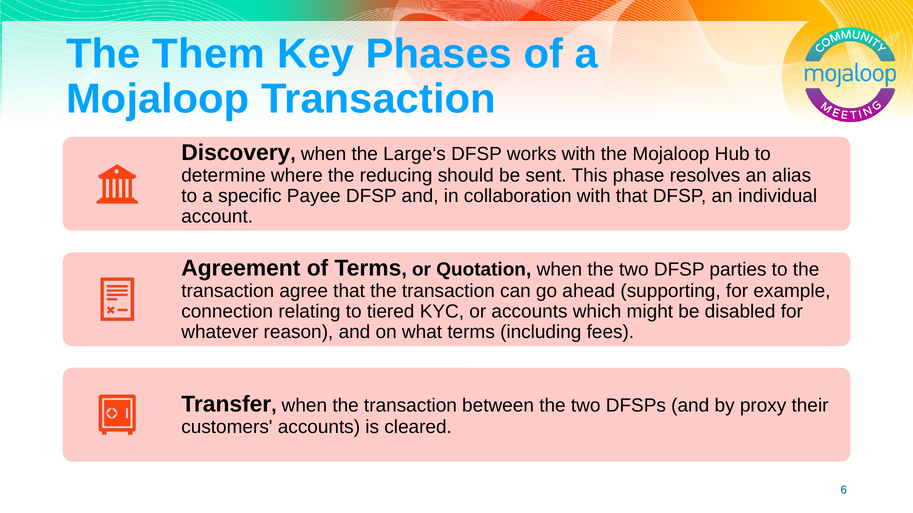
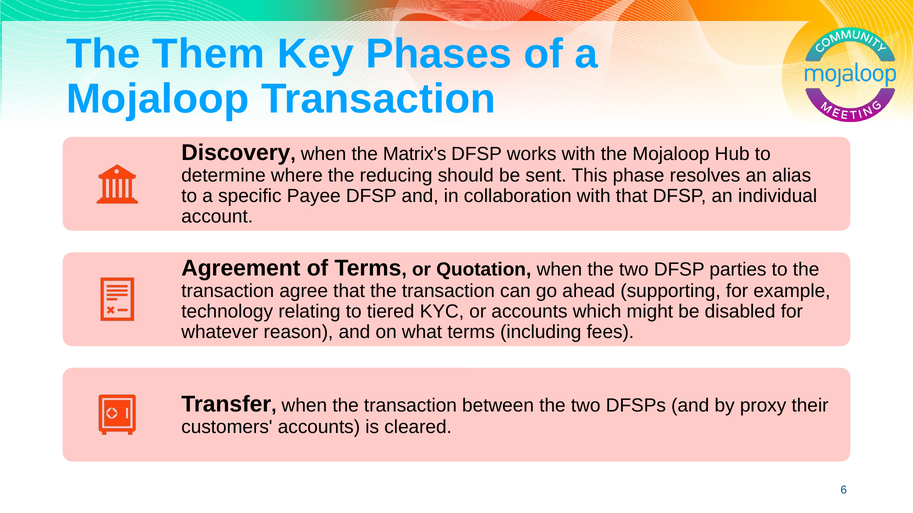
Large's: Large's -> Matrix's (415, 154)
connection: connection -> technology (227, 312)
